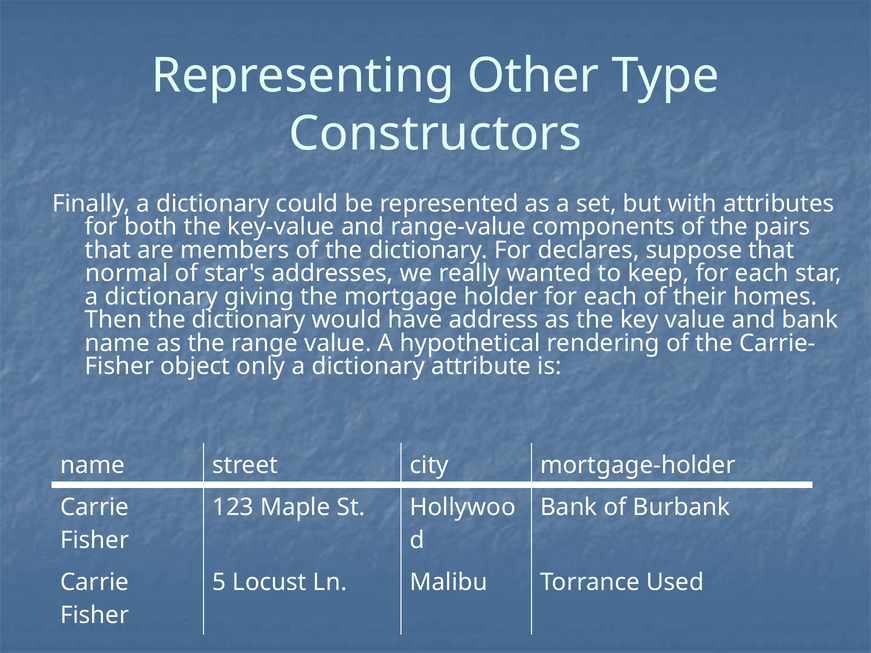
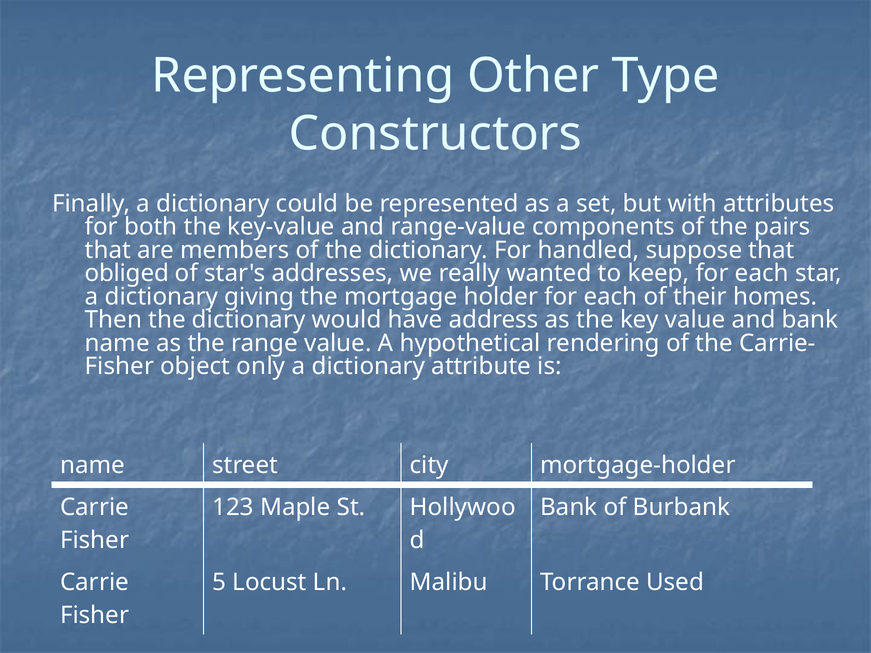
declares: declares -> handled (588, 250)
normal: normal -> obliged (127, 273)
